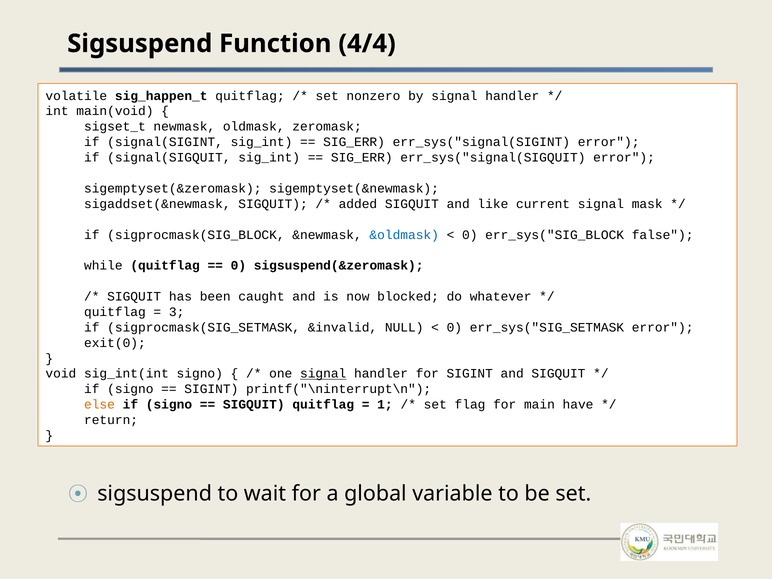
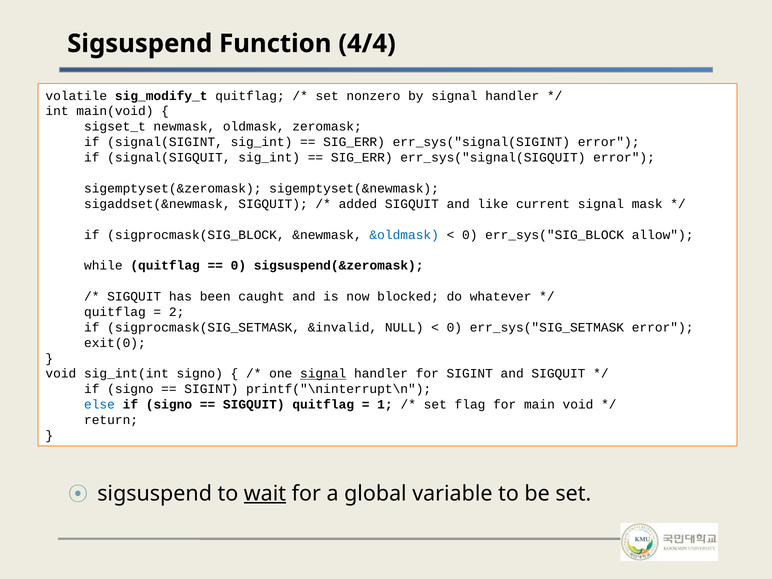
sig_happen_t: sig_happen_t -> sig_modify_t (161, 96)
false: false -> allow (663, 235)
3: 3 -> 2 (177, 312)
else colour: orange -> blue (99, 405)
main have: have -> void (578, 405)
wait underline: none -> present (265, 494)
